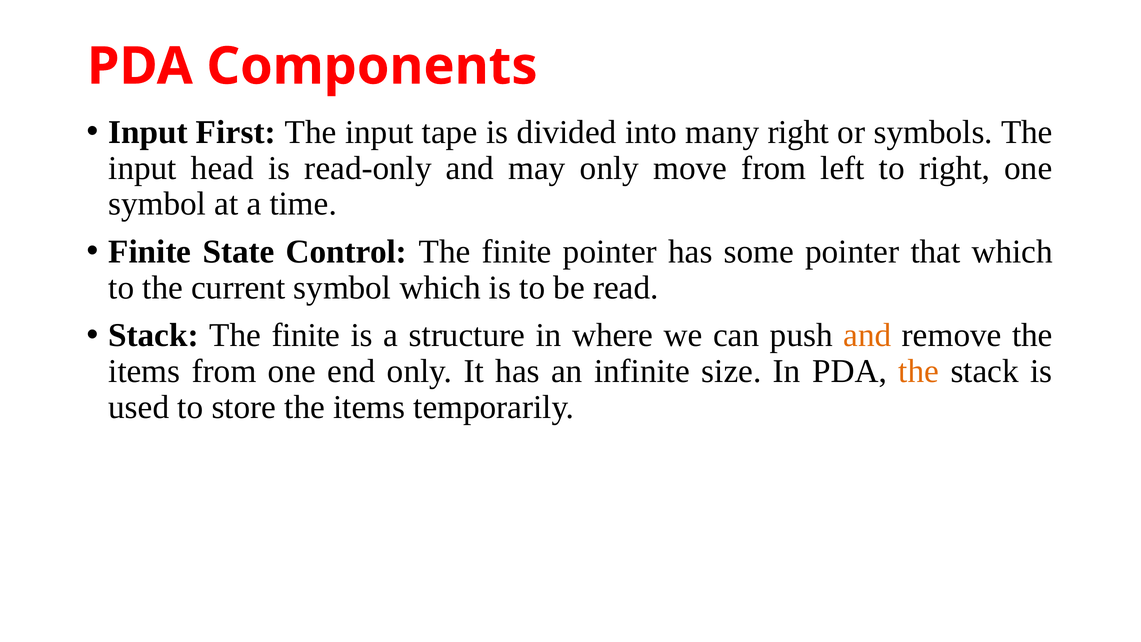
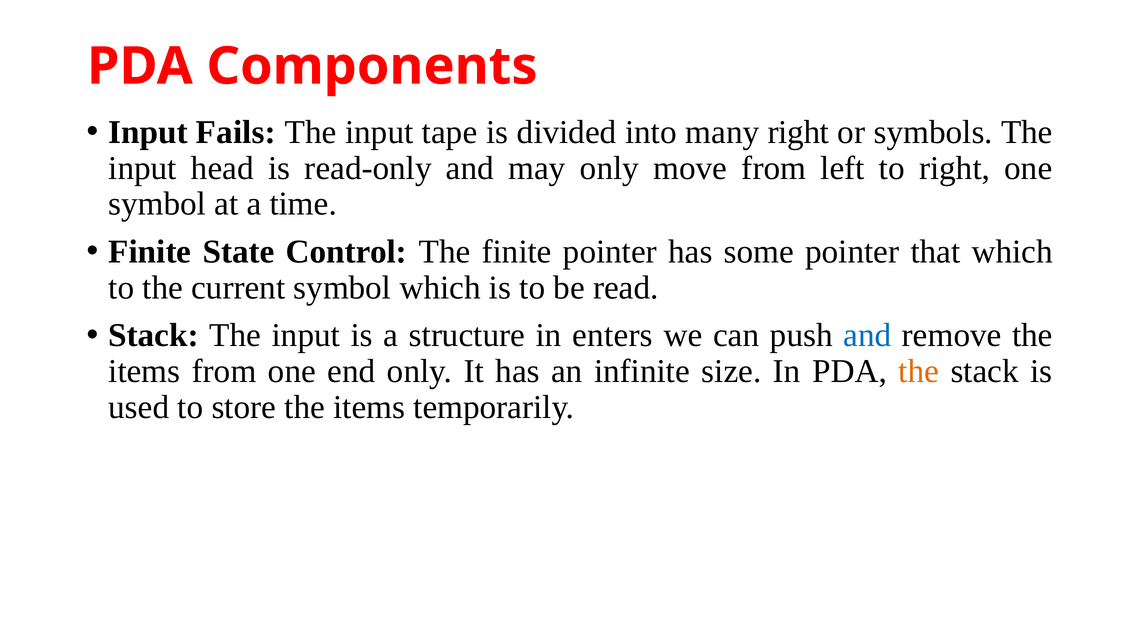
First: First -> Fails (236, 132)
Stack The finite: finite -> input (306, 335)
where: where -> enters (613, 335)
and colour: orange -> blue (867, 335)
